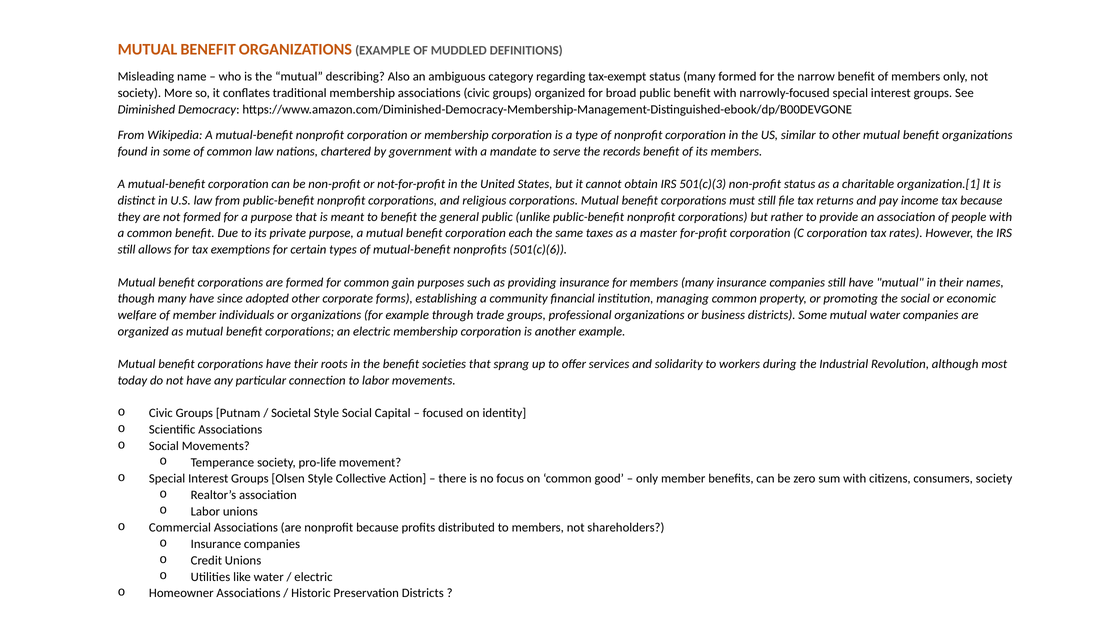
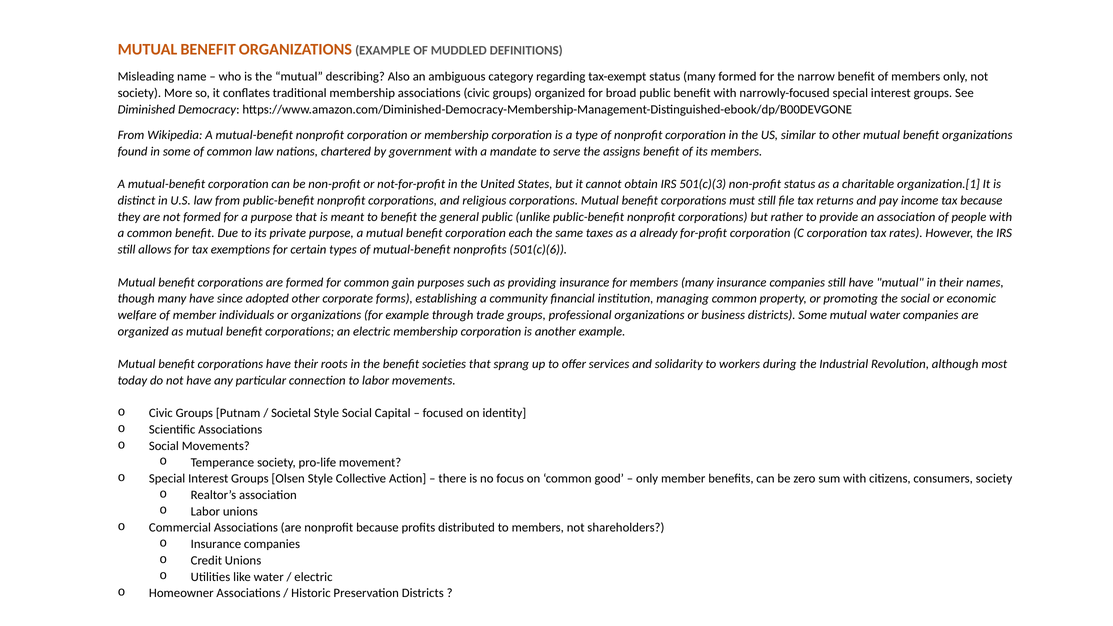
records: records -> assigns (622, 151)
master: master -> already (659, 233)
